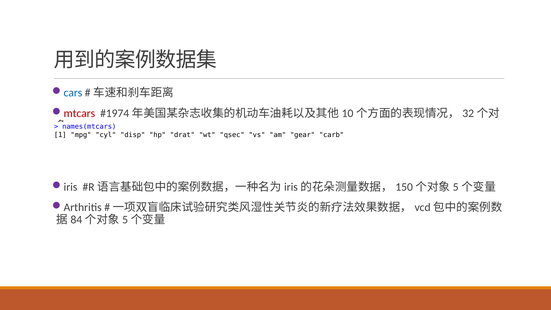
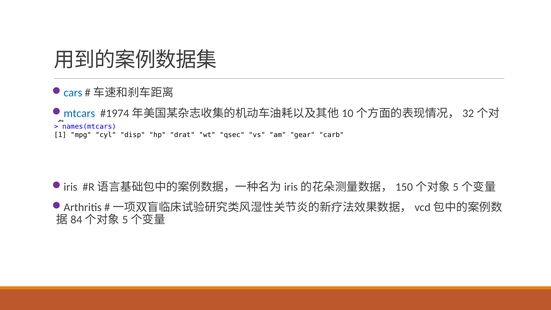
mtcars colour: red -> blue (79, 113)
